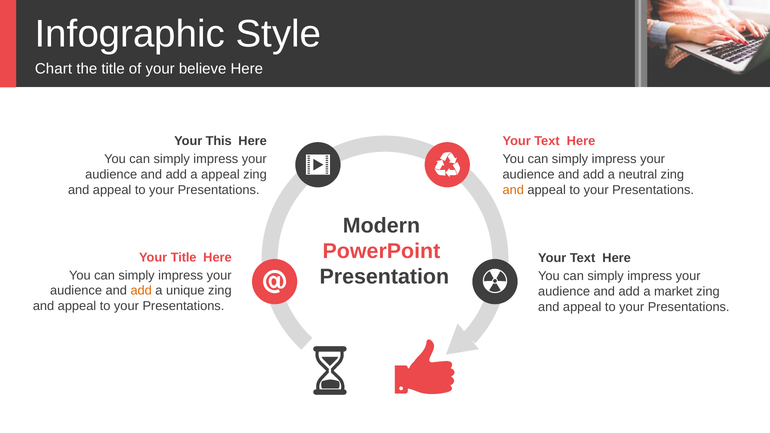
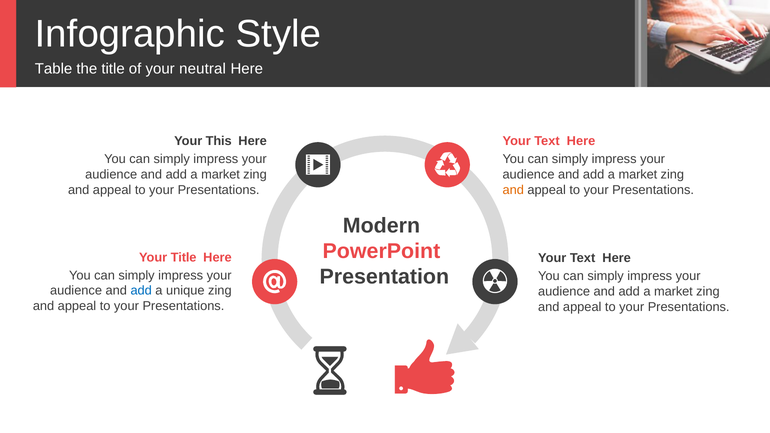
Chart: Chart -> Table (54, 69)
believe: believe -> neutral (203, 69)
appeal: appeal -> market (221, 175)
neutral: neutral -> market (638, 175)
add colour: orange -> blue (141, 291)
